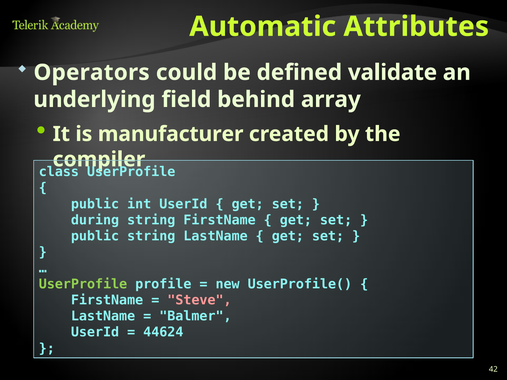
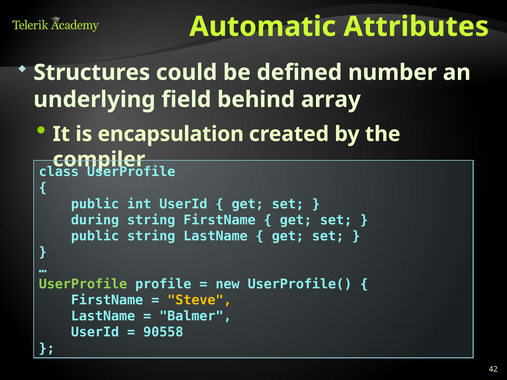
Operators: Operators -> Structures (92, 73)
validate: validate -> number (392, 73)
manufacturer: manufacturer -> encapsulation (171, 134)
Steve colour: pink -> yellow (199, 300)
44624: 44624 -> 90558 (163, 332)
